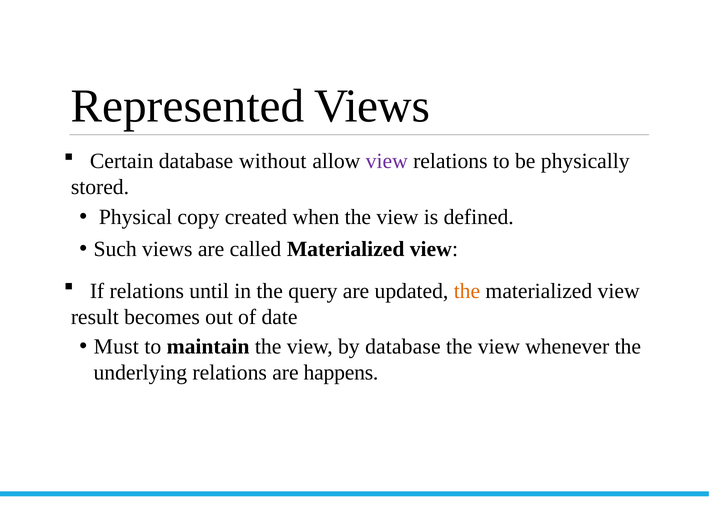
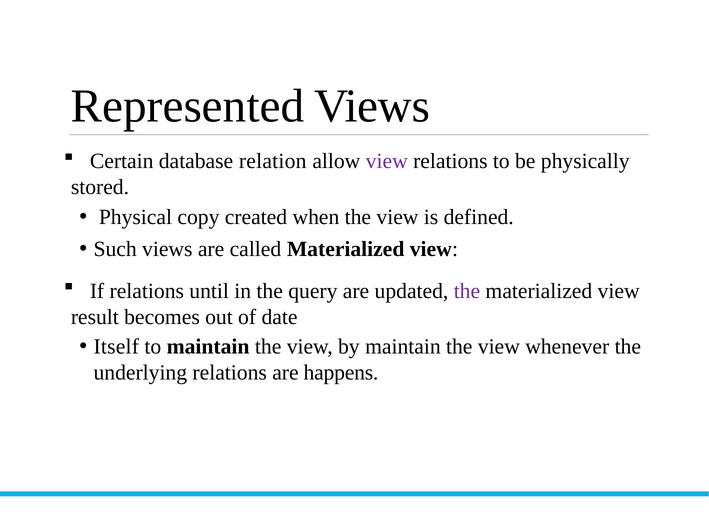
without: without -> relation (273, 161)
the colour: orange -> purple (467, 291)
Must: Must -> Itself (116, 347)
by database: database -> maintain (403, 347)
